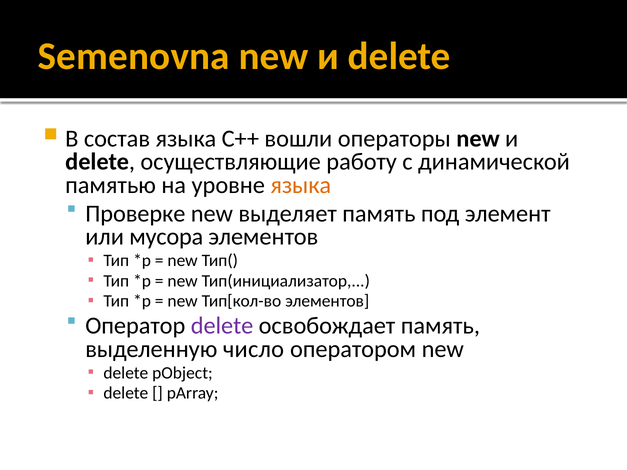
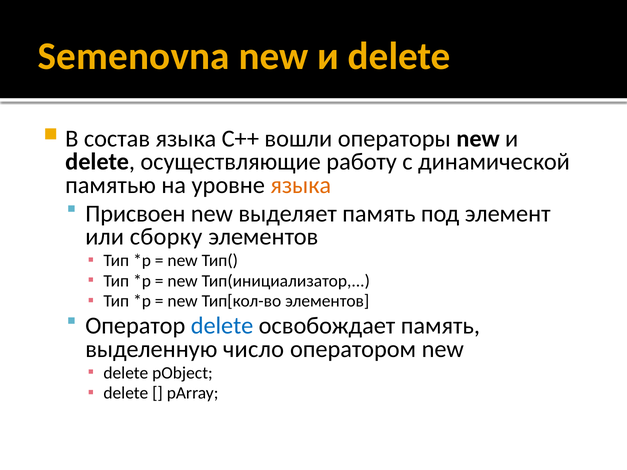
Проверке: Проверке -> Присвоен (135, 214)
мусора: мусора -> сборку (166, 237)
delete colour: purple -> blue (222, 326)
